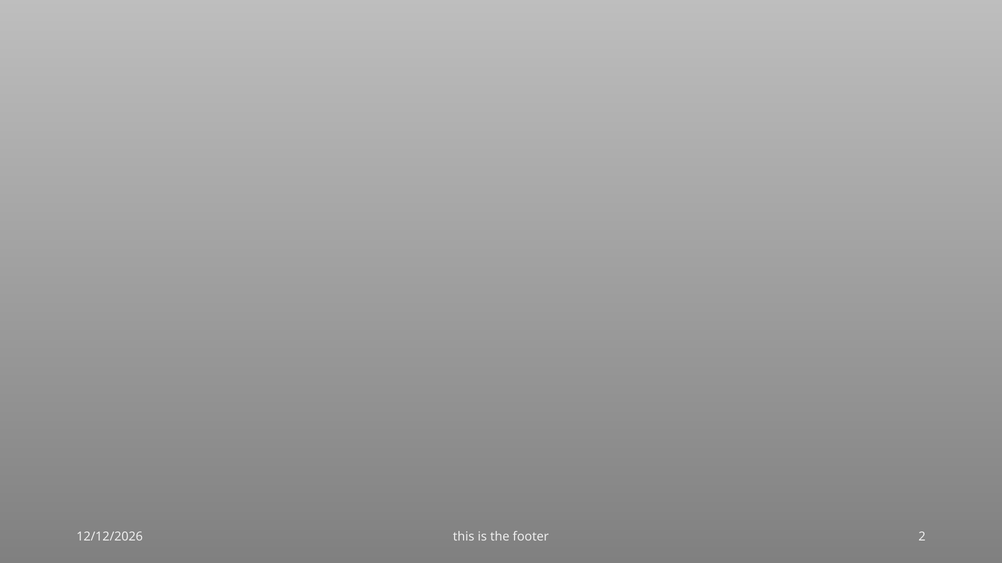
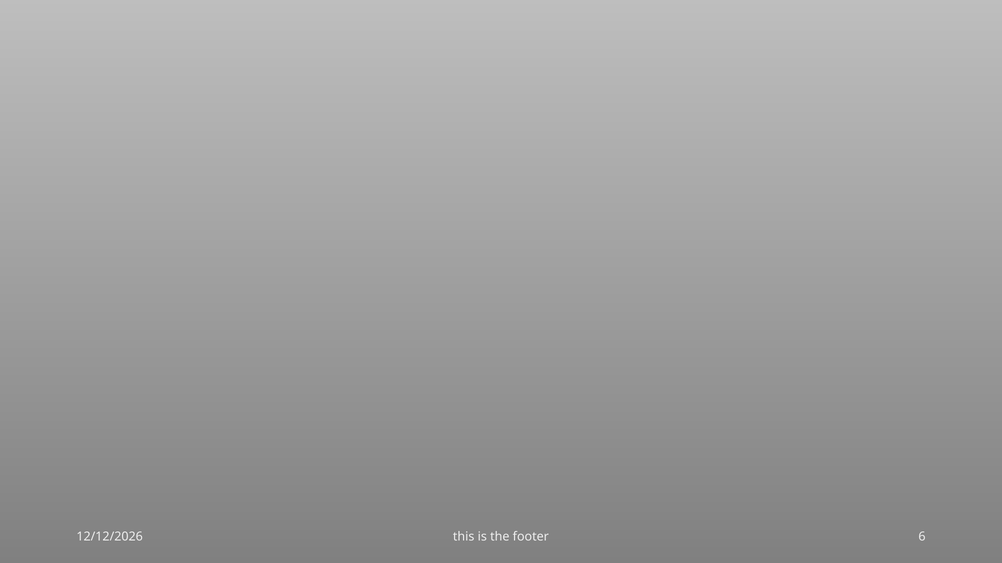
2: 2 -> 6 (922, 537)
